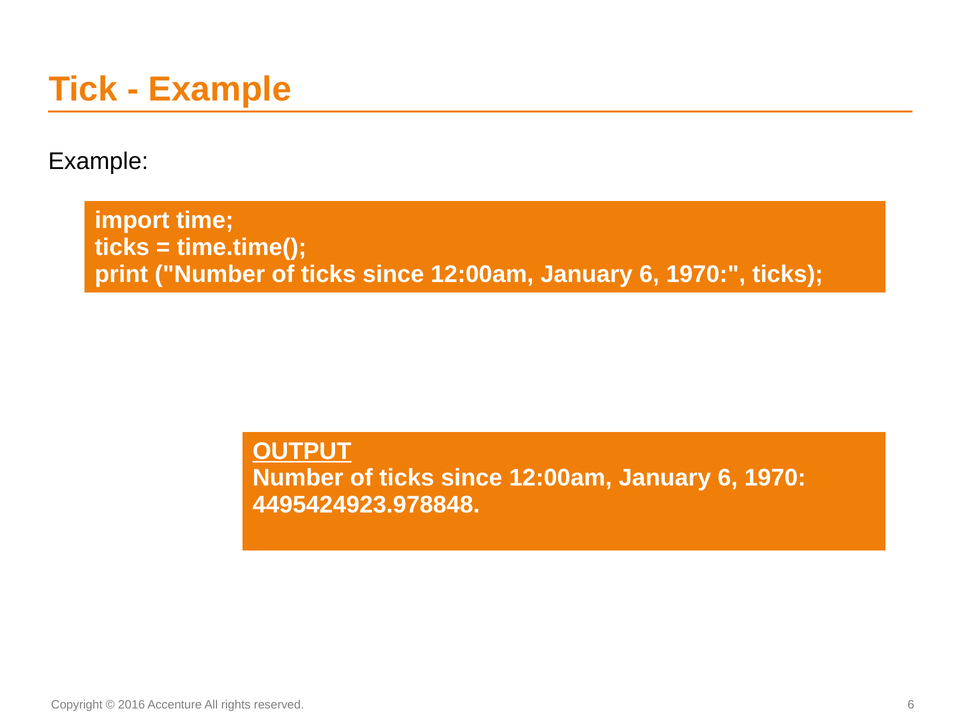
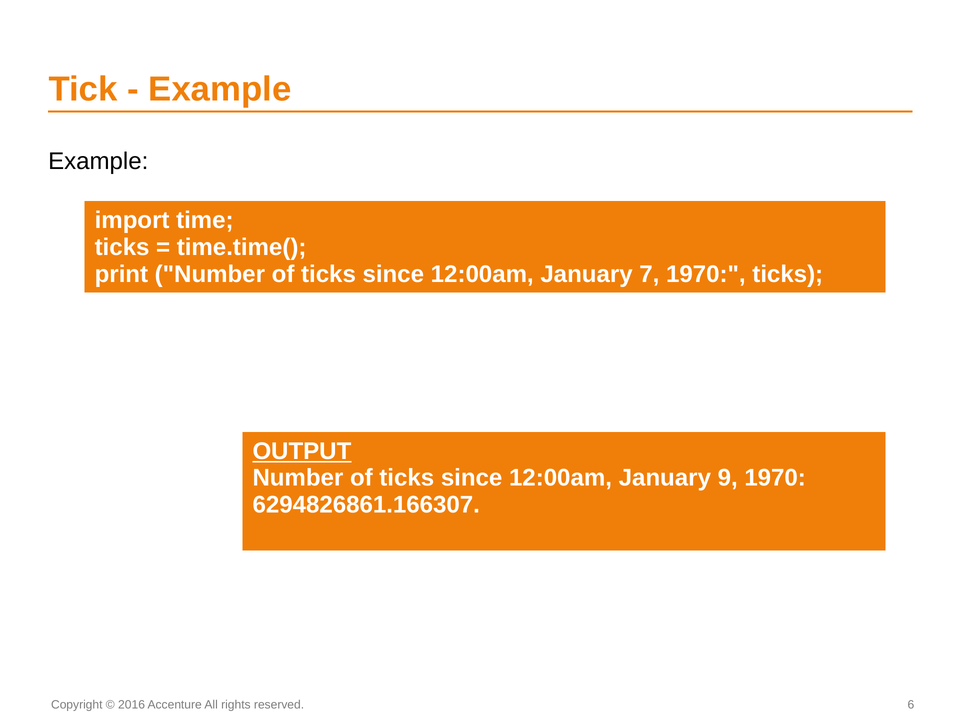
6: 6 -> 7 (649, 274)
6: 6 -> 9 (728, 478)
4495424923.978848: 4495424923.978848 -> 6294826861.166307 (366, 505)
